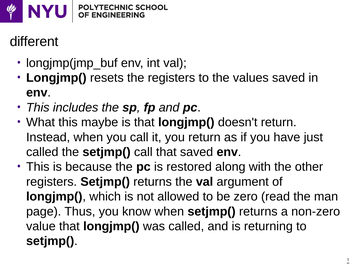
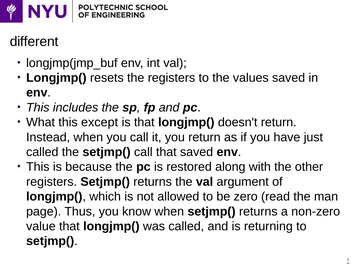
maybe: maybe -> except (100, 122)
